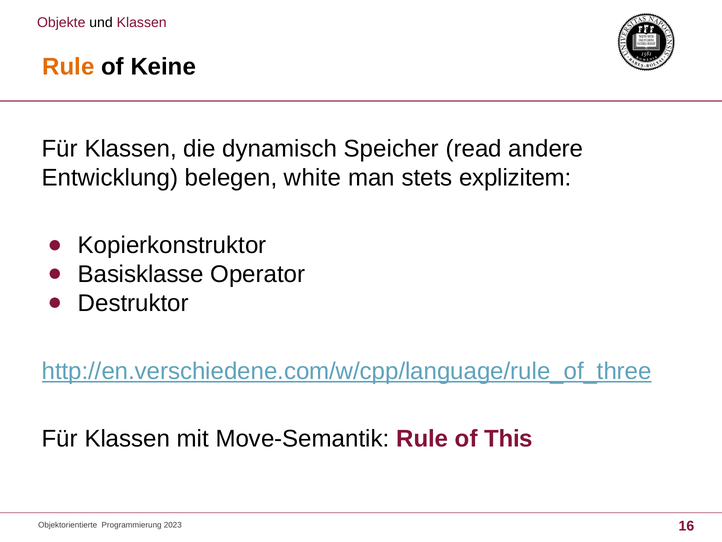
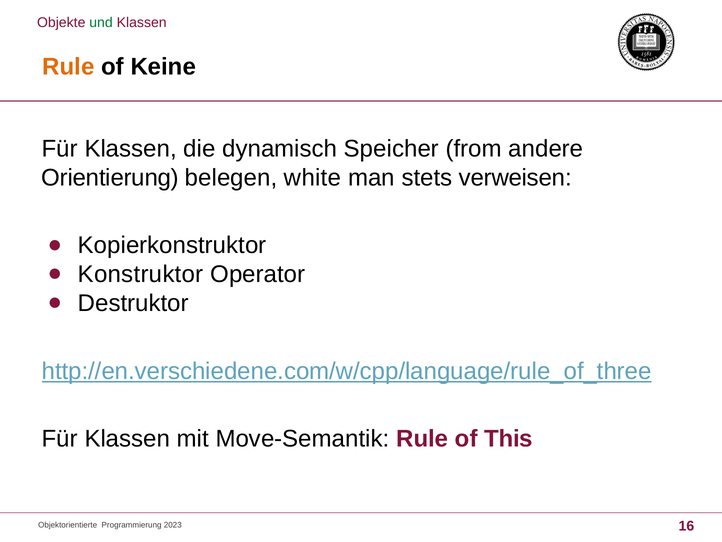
und colour: black -> green (101, 22)
read: read -> from (474, 149)
Entwicklung: Entwicklung -> Orientierung (110, 177)
explizitem: explizitem -> verweisen (515, 177)
Basisklasse: Basisklasse -> Konstruktor (141, 274)
